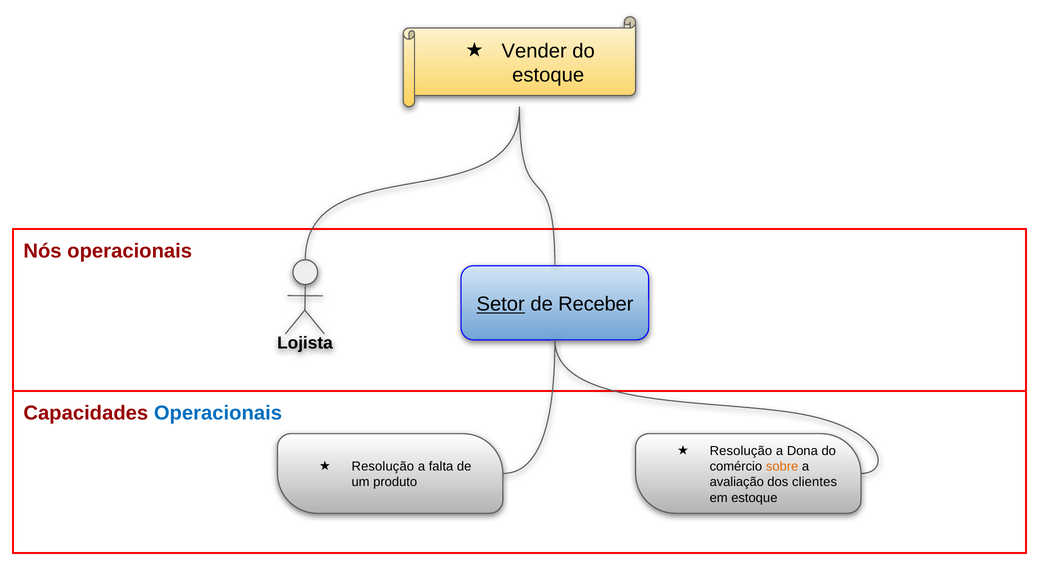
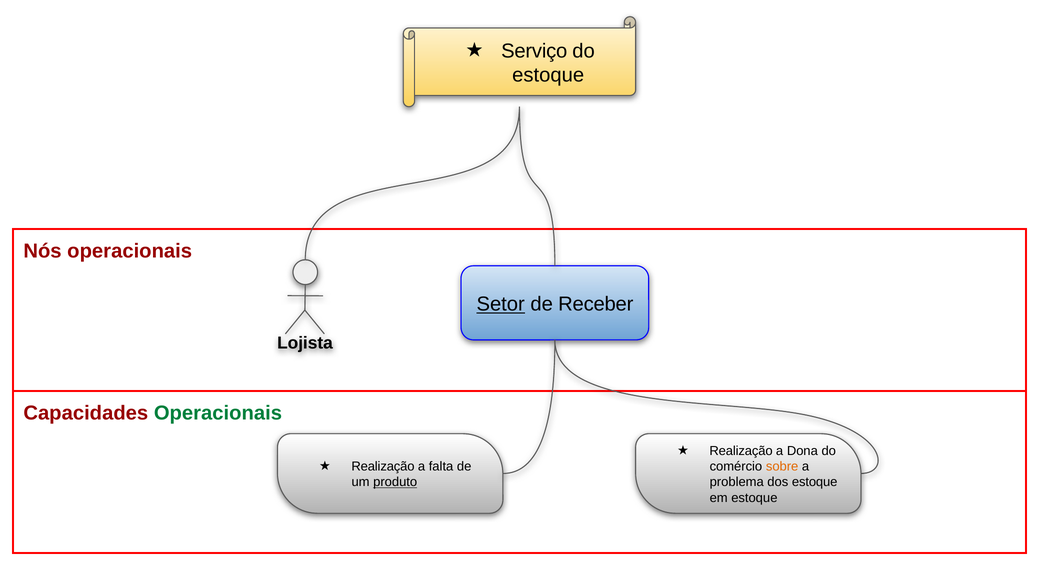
Vender: Vender -> Serviço (534, 51)
Operacionais colour: blue -> green (218, 413)
Resolução: Resolução -> Realização (741, 451)
Resolução: Resolução -> Realização (383, 467)
produto underline: none -> present (395, 483)
avaliação: avaliação -> problema (737, 483)
dos clientes: clientes -> estoque (815, 483)
